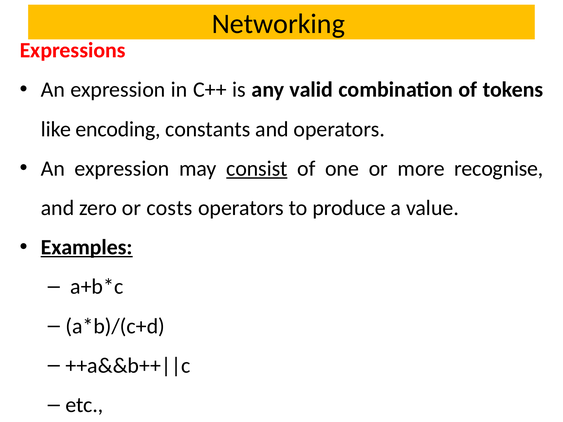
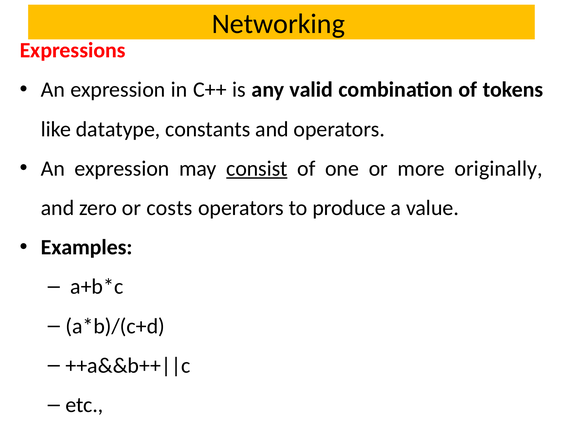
encoding: encoding -> datatype (118, 129)
recognise: recognise -> originally (499, 169)
Examples underline: present -> none (87, 247)
